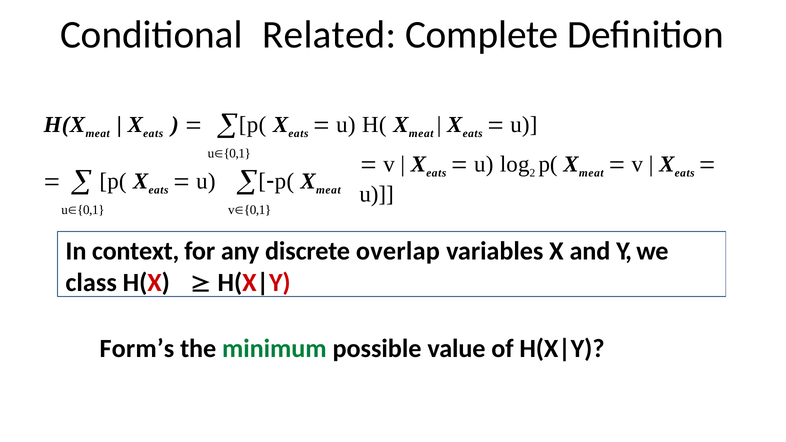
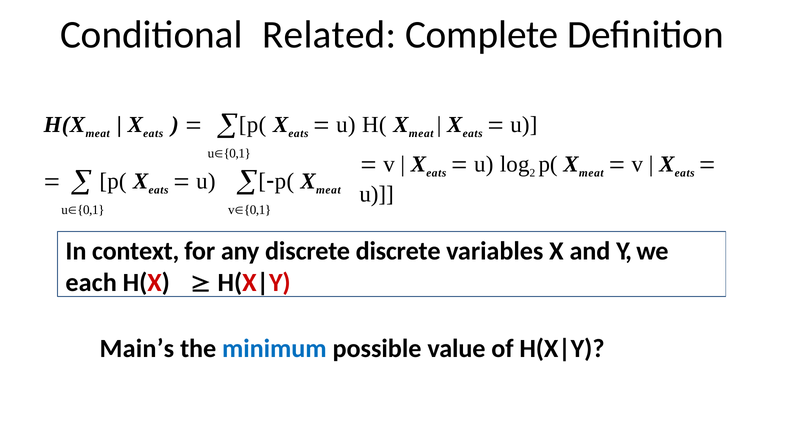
discrete overlap: overlap -> discrete (398, 251)
class: class -> each (91, 283)
Form’s: Form’s -> Main’s (137, 349)
minimum colour: green -> blue (274, 349)
